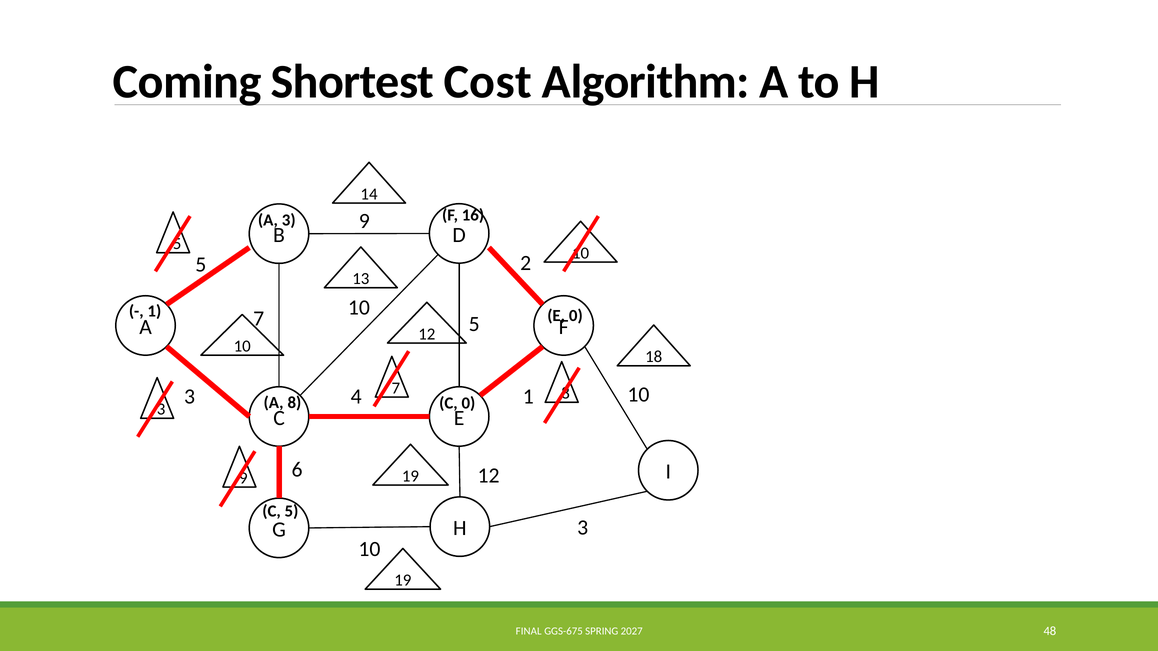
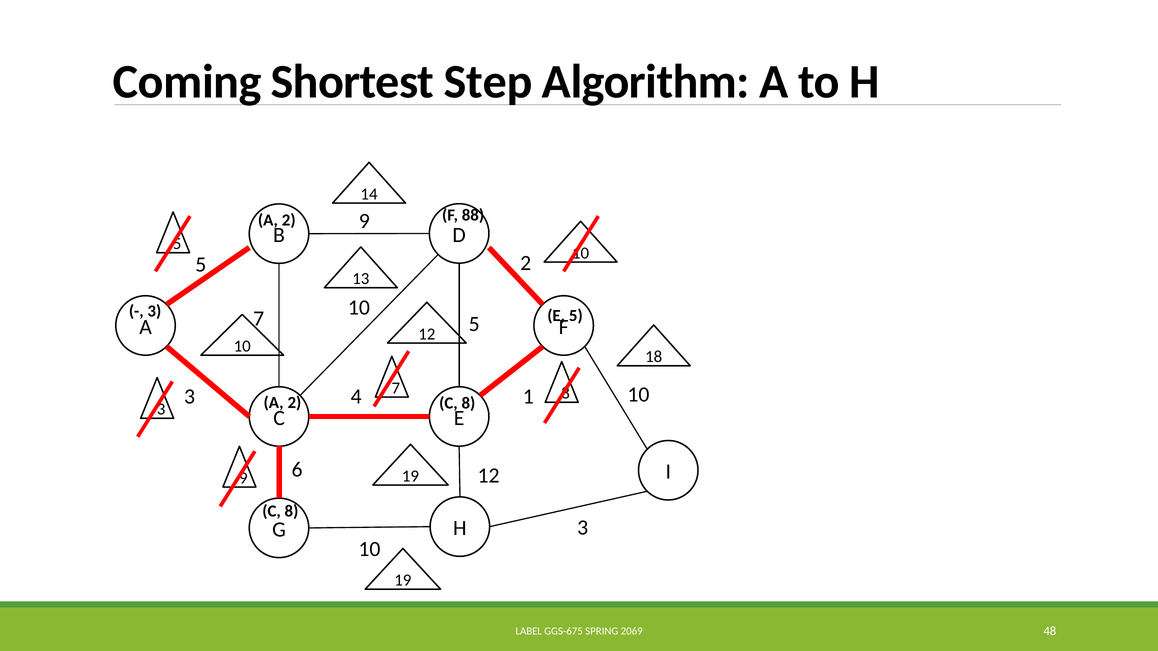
Cost: Cost -> Step (488, 82)
16: 16 -> 88 (473, 215)
3: 3 -> 2 (289, 220)
1: 1 -> 3 (154, 312)
E 0: 0 -> 5 (576, 316)
8: 8 -> 2 (294, 403)
0: 0 -> 8 (468, 404)
5: 5 -> 8 (292, 511)
FINAL: FINAL -> LABEL (529, 632)
2027: 2027 -> 2069 (632, 632)
